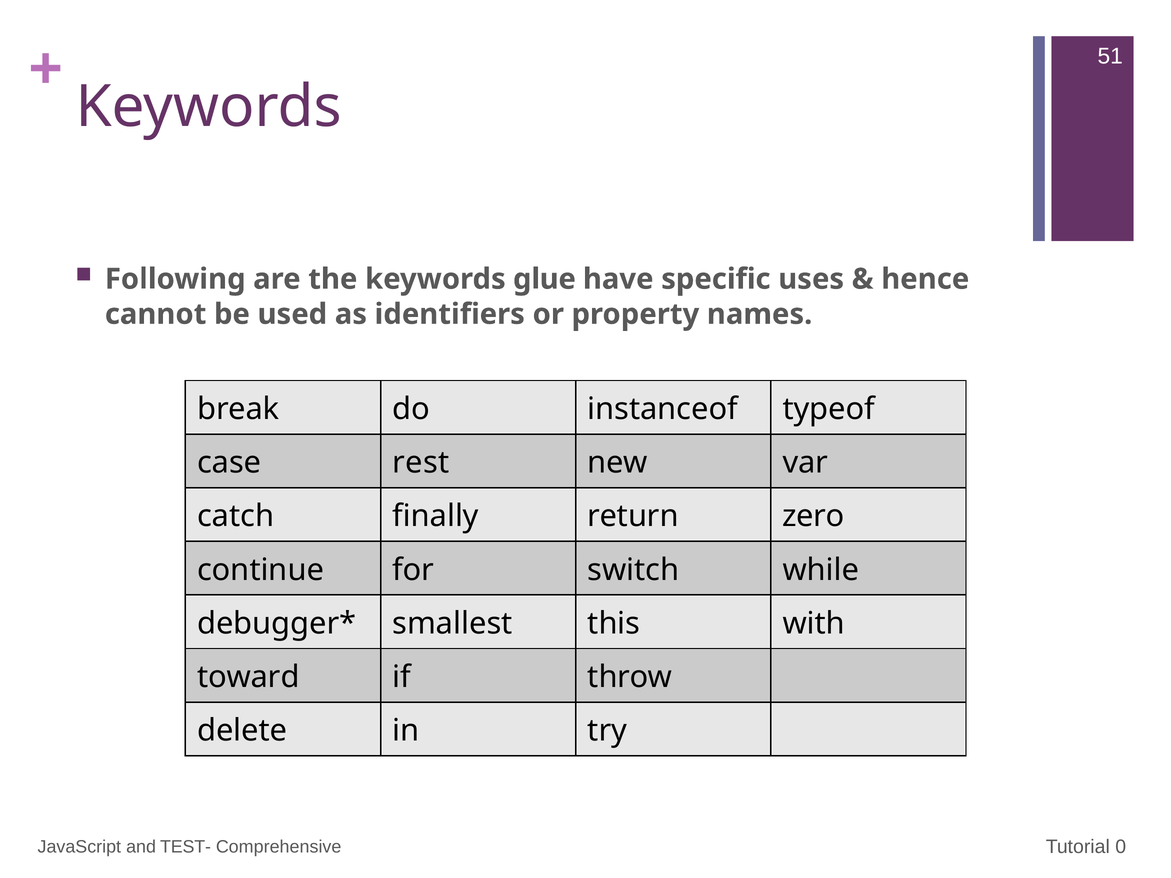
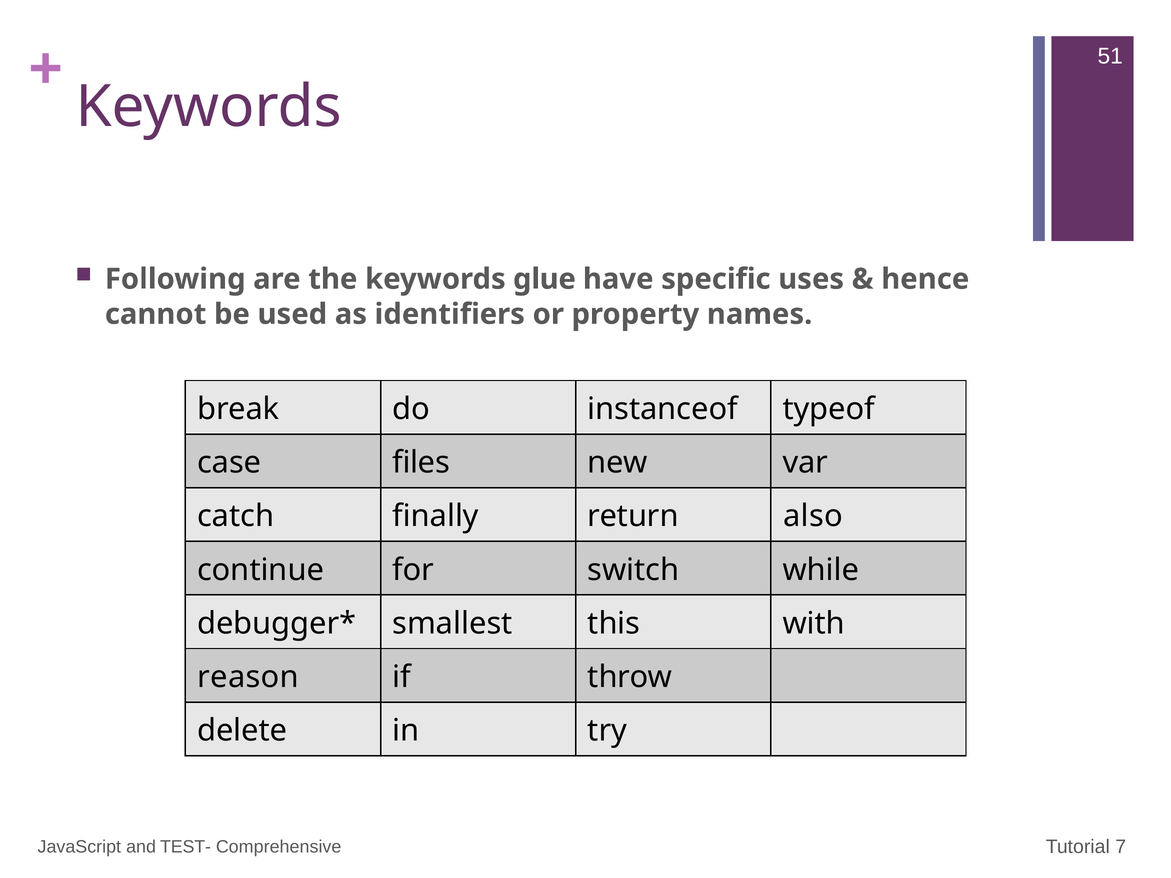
rest: rest -> files (421, 463)
zero: zero -> also (813, 516)
toward: toward -> reason (248, 677)
0: 0 -> 7 (1121, 847)
